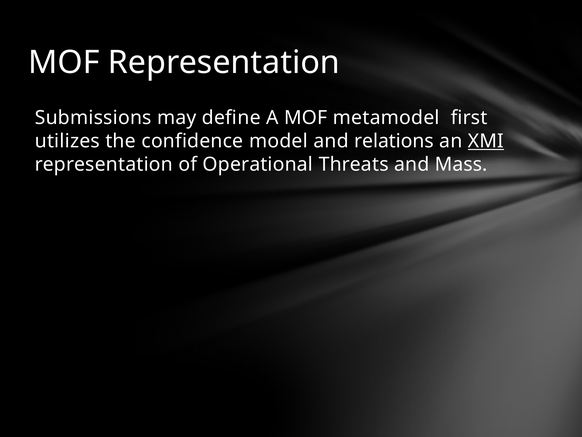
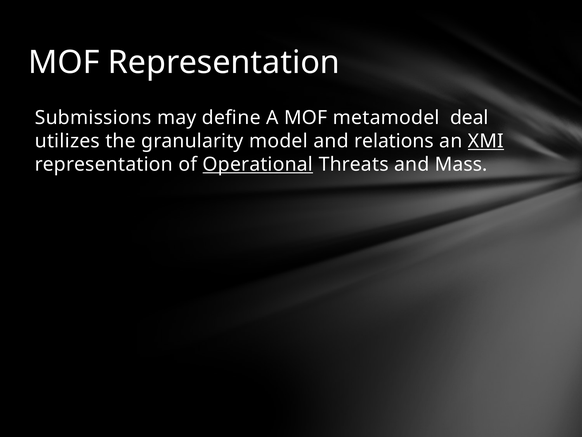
first: first -> deal (469, 118)
confidence: confidence -> granularity (192, 141)
Operational underline: none -> present (258, 164)
